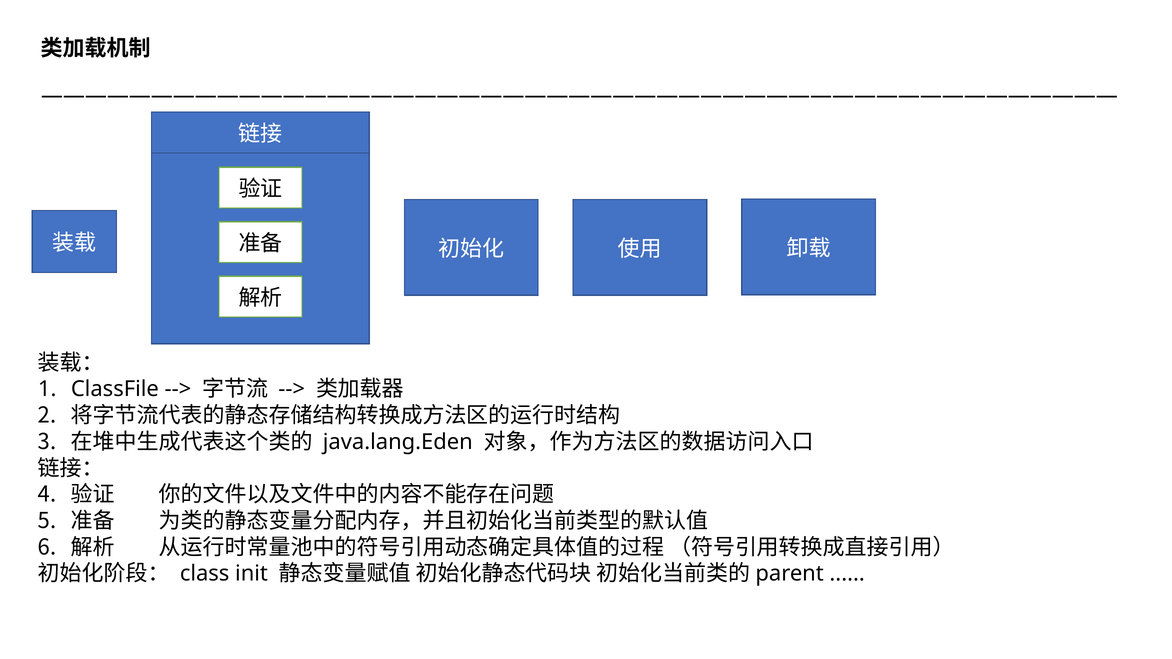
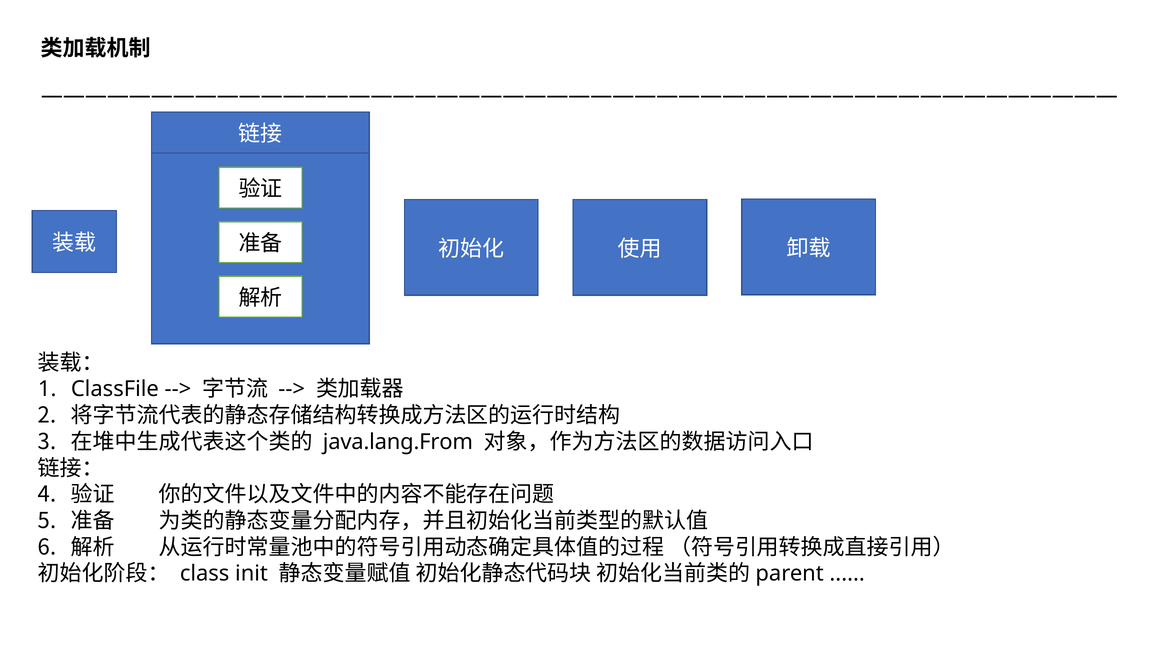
java.lang.Eden: java.lang.Eden -> java.lang.From (398, 442)
